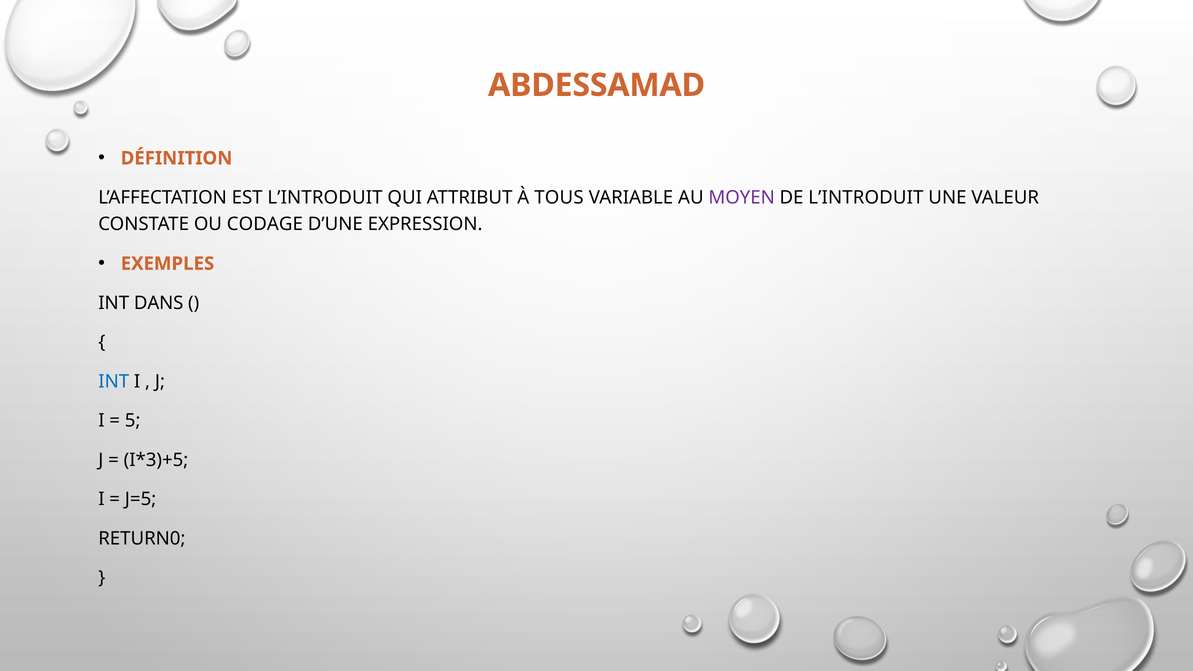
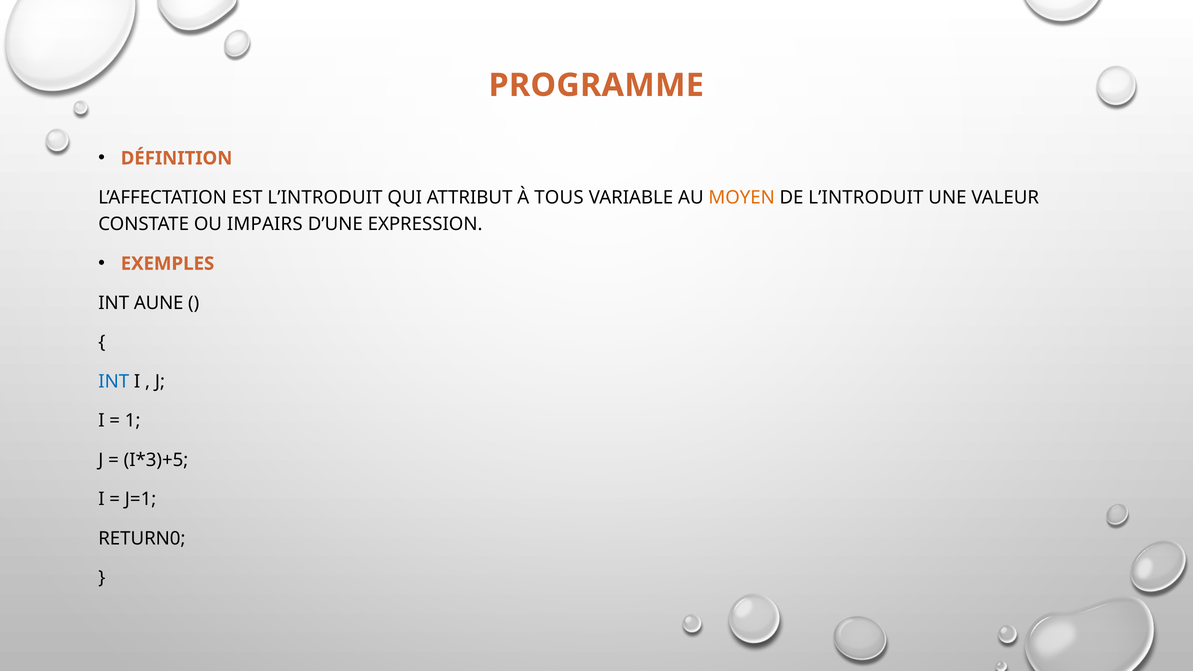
ABDESSAMAD: ABDESSAMAD -> PROGRAMME (596, 85)
MOYEN colour: purple -> orange (742, 198)
CODAGE: CODAGE -> IMPAIRS (265, 224)
DANS: DANS -> AUNE (159, 303)
5: 5 -> 1 (133, 421)
J=5: J=5 -> J=1 (141, 499)
